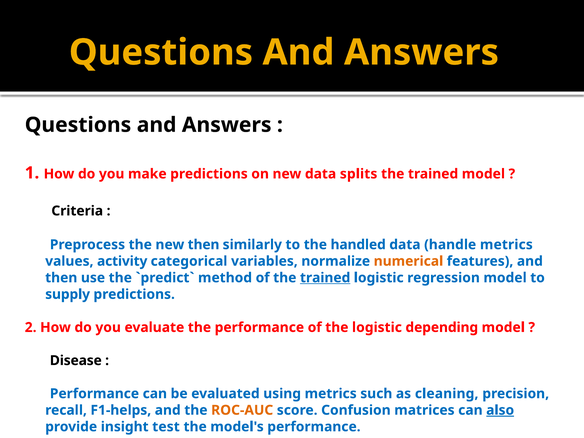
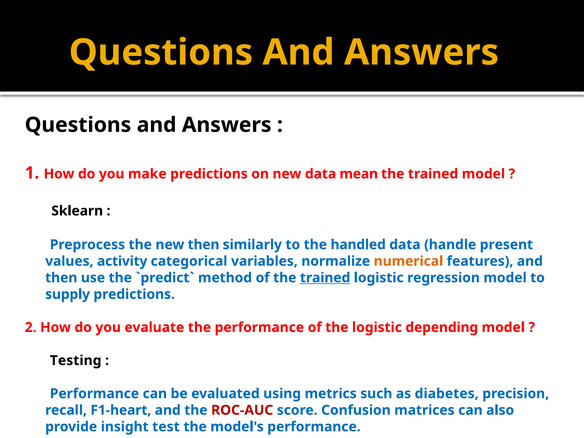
splits: splits -> mean (359, 174)
Criteria: Criteria -> Sklearn (77, 211)
handle metrics: metrics -> present (506, 245)
Disease: Disease -> Testing (76, 361)
cleaning: cleaning -> diabetes (447, 394)
F1-helps: F1-helps -> F1-heart (121, 410)
ROC-AUC colour: orange -> red (242, 410)
also underline: present -> none (500, 410)
